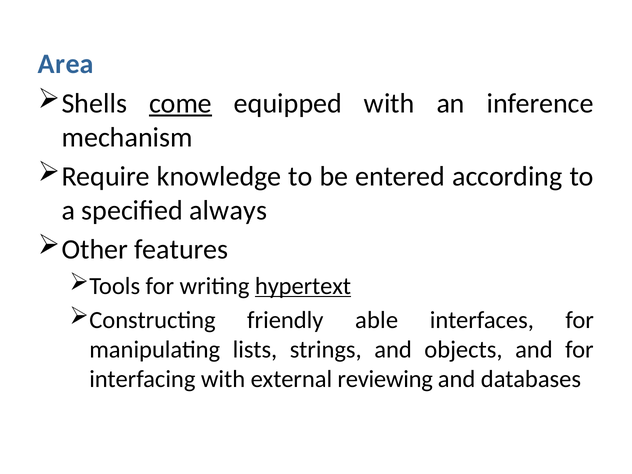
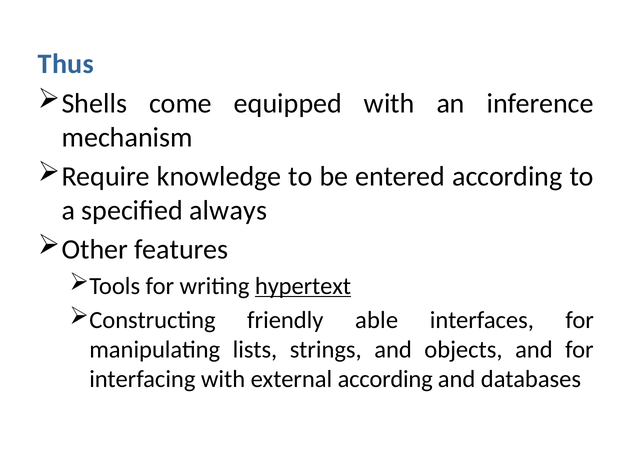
Area: Area -> Thus (66, 64)
come underline: present -> none (181, 103)
external reviewing: reviewing -> according (385, 379)
